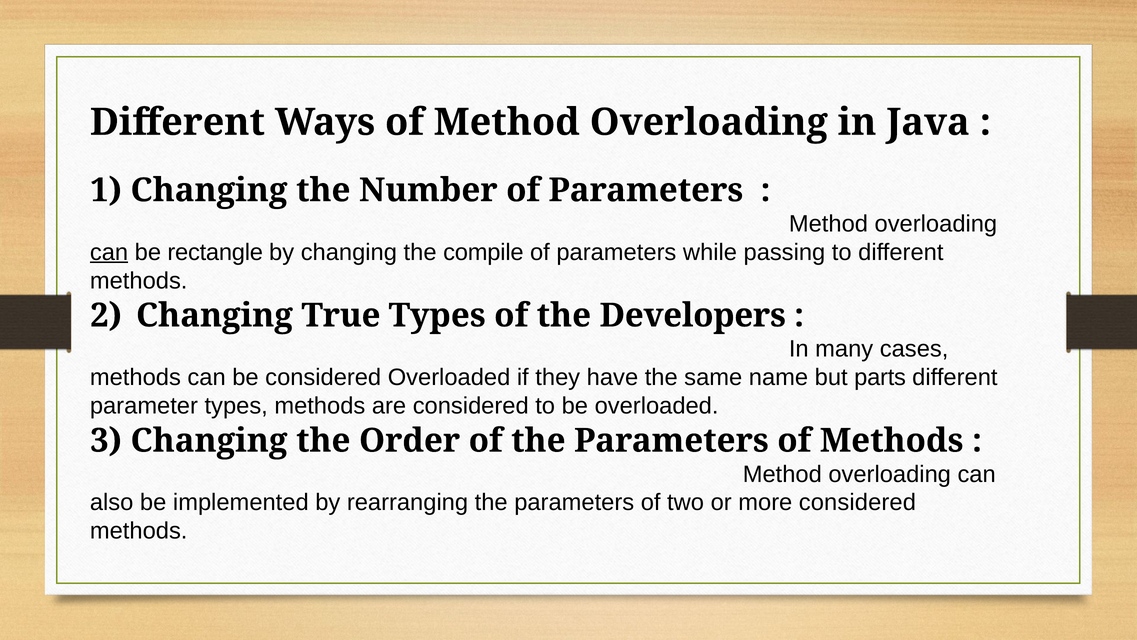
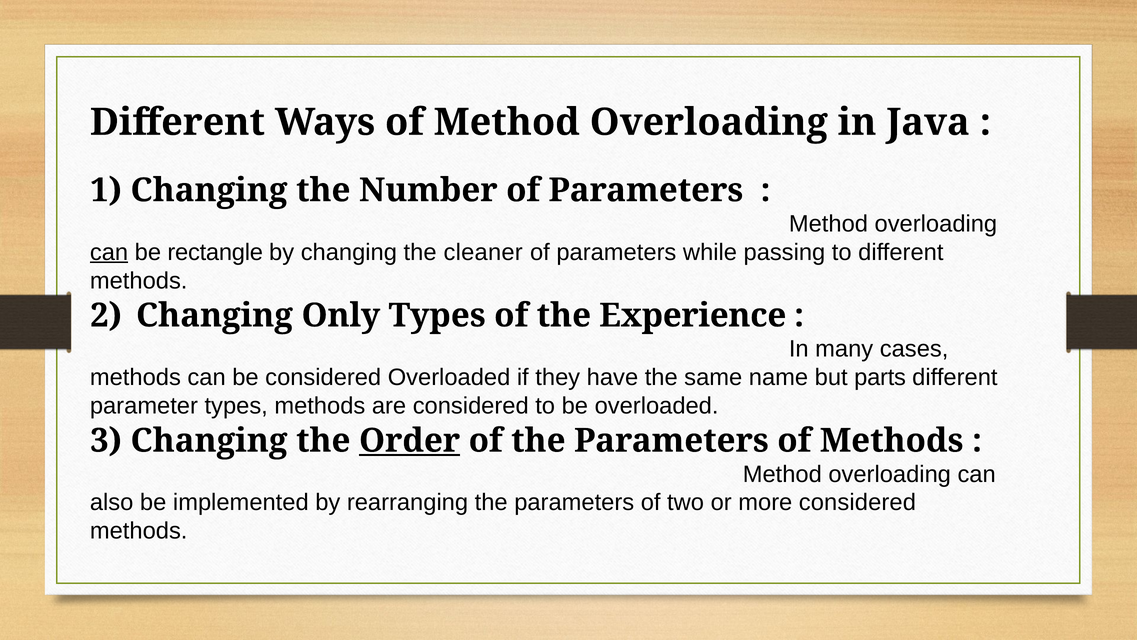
compile: compile -> cleaner (483, 252)
True: True -> Only (341, 315)
Developers: Developers -> Experience (693, 315)
Order underline: none -> present (410, 440)
